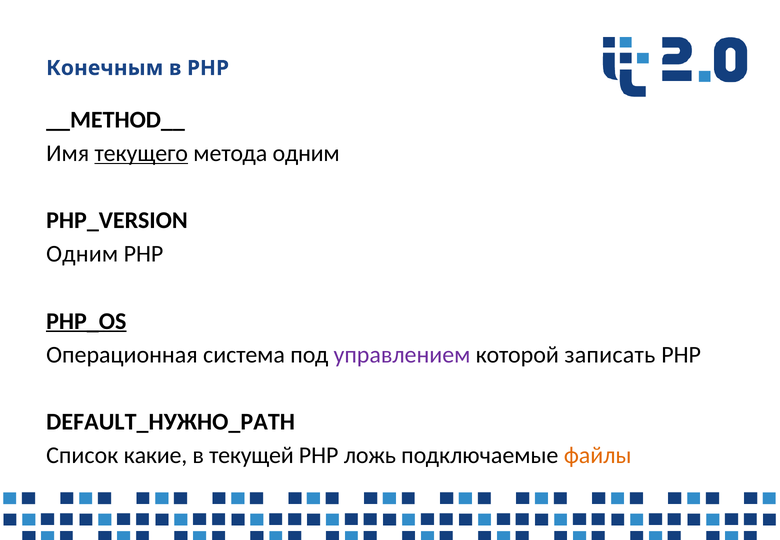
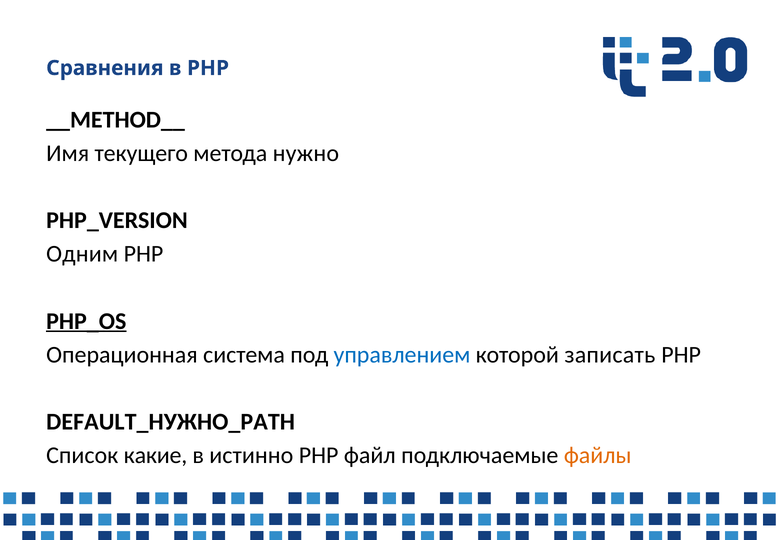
Конечным: Конечным -> Сравнения (105, 68)
текущего underline: present -> none (141, 153)
метода одним: одним -> нужно (306, 153)
управлением colour: purple -> blue (402, 355)
текущей: текущей -> истинно (251, 455)
ложь: ложь -> файл (370, 455)
